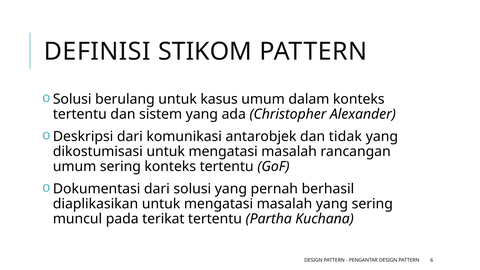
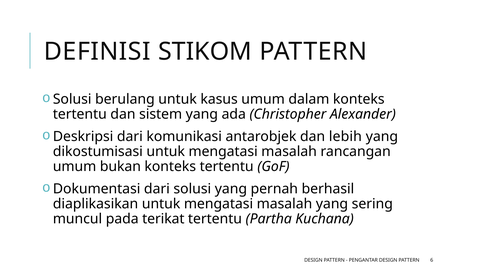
tidak: tidak -> lebih (345, 136)
umum sering: sering -> bukan (120, 167)
